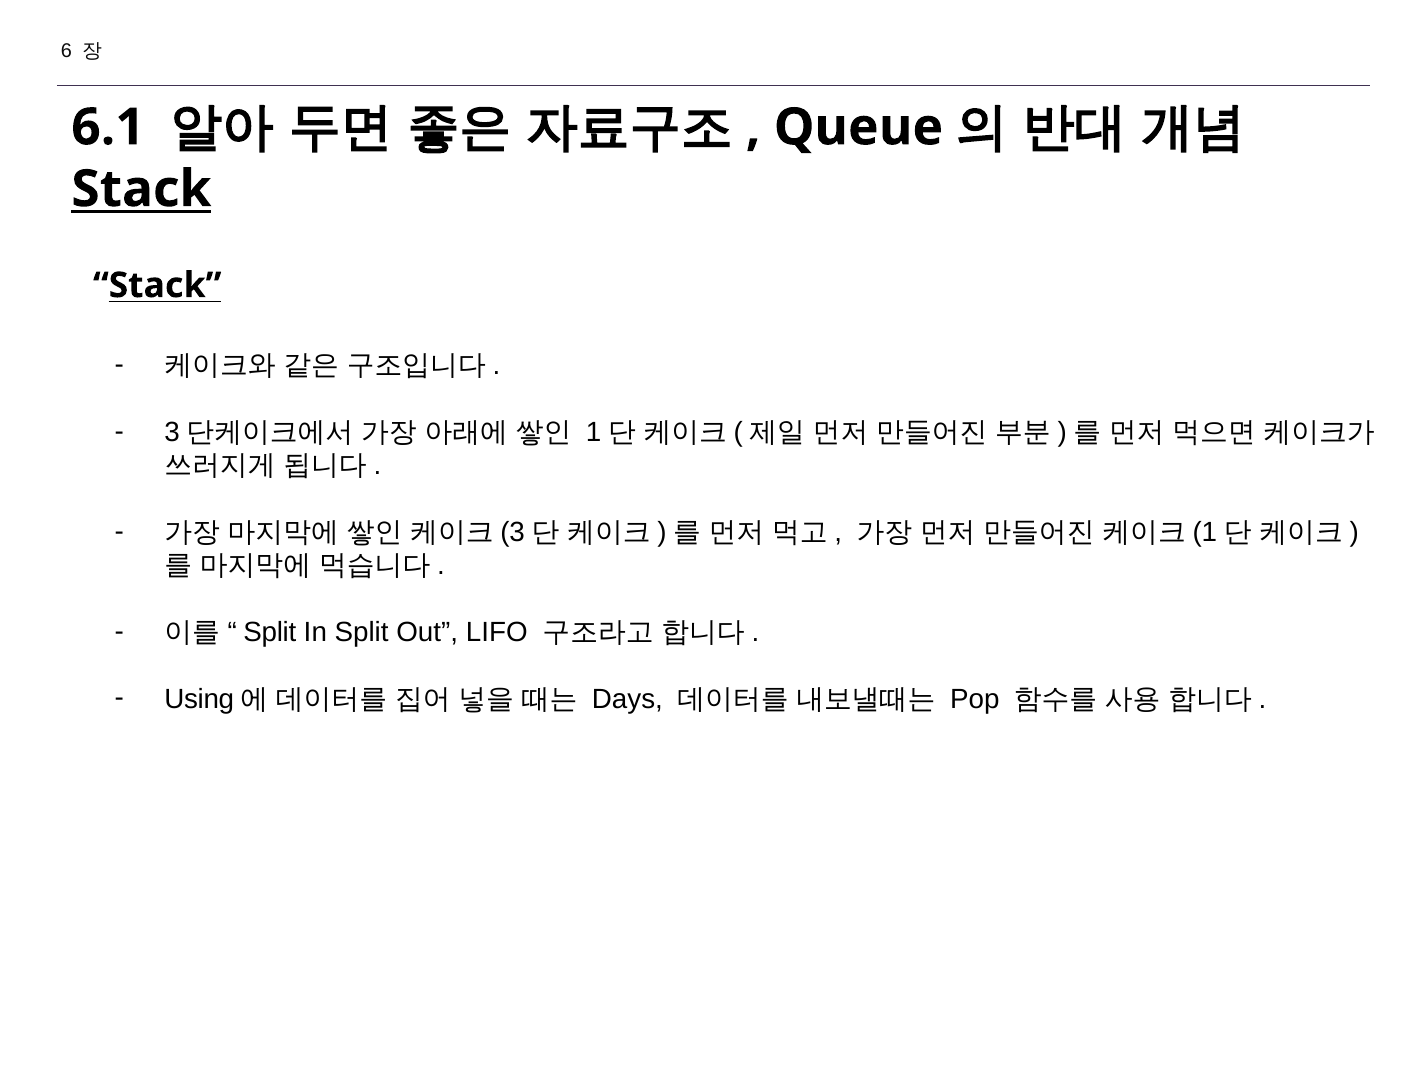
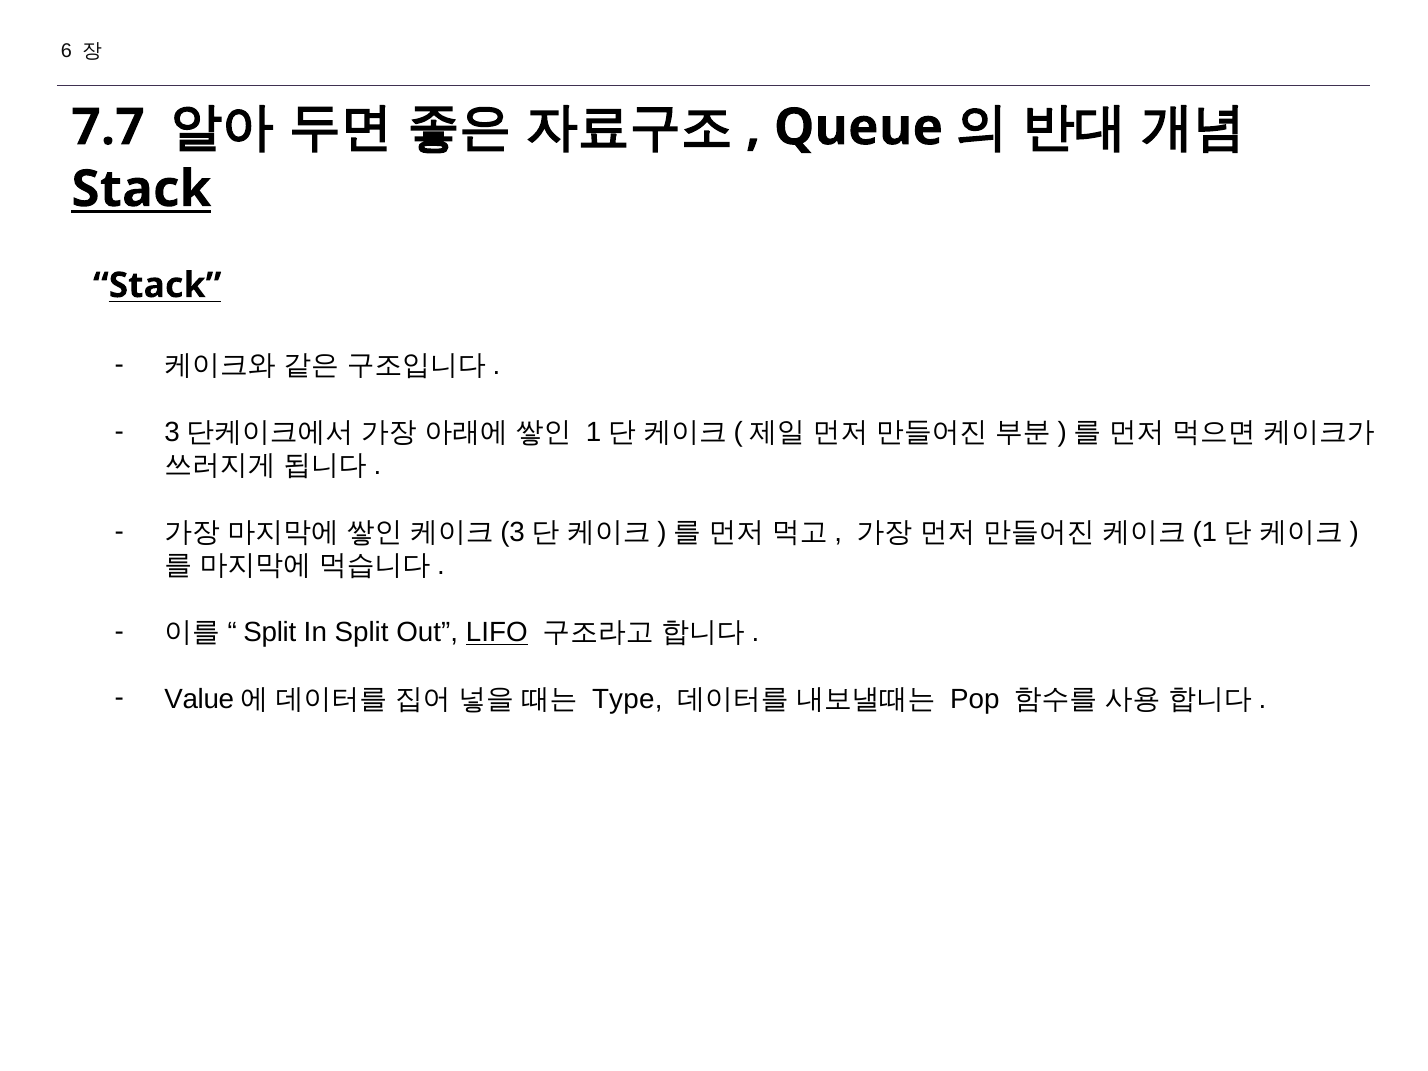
6.1: 6.1 -> 7.7 (108, 127)
LIFO underline: none -> present (497, 632)
Using: Using -> Value (199, 699)
Days: Days -> Type (627, 699)
